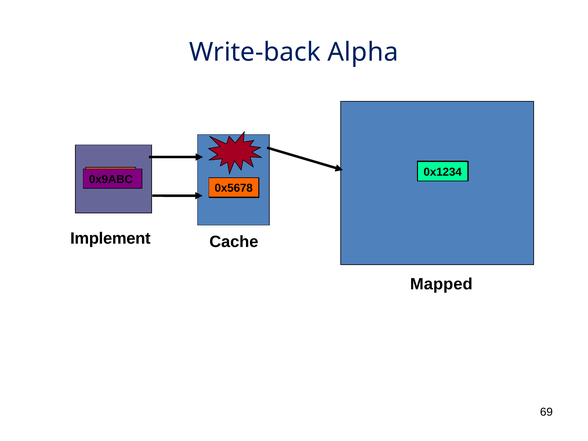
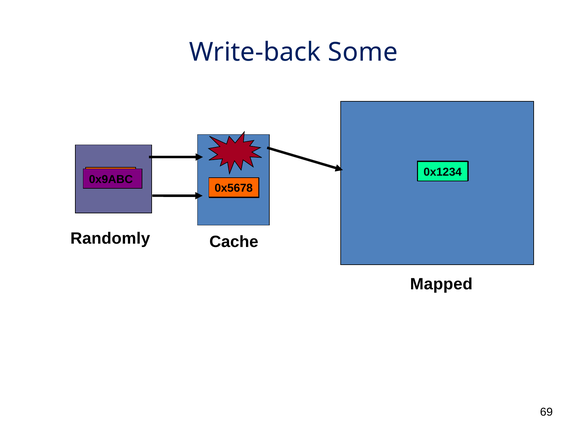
Alpha: Alpha -> Some (363, 52)
Implement: Implement -> Randomly (110, 239)
